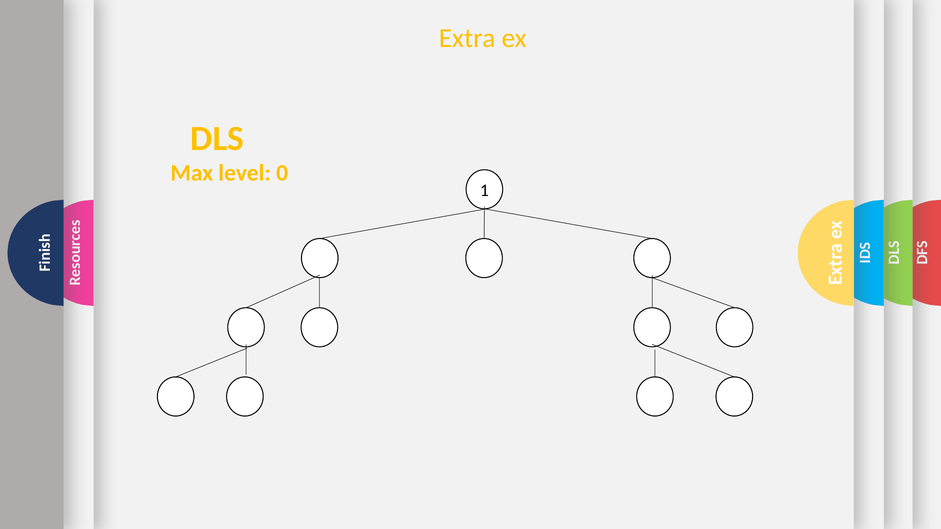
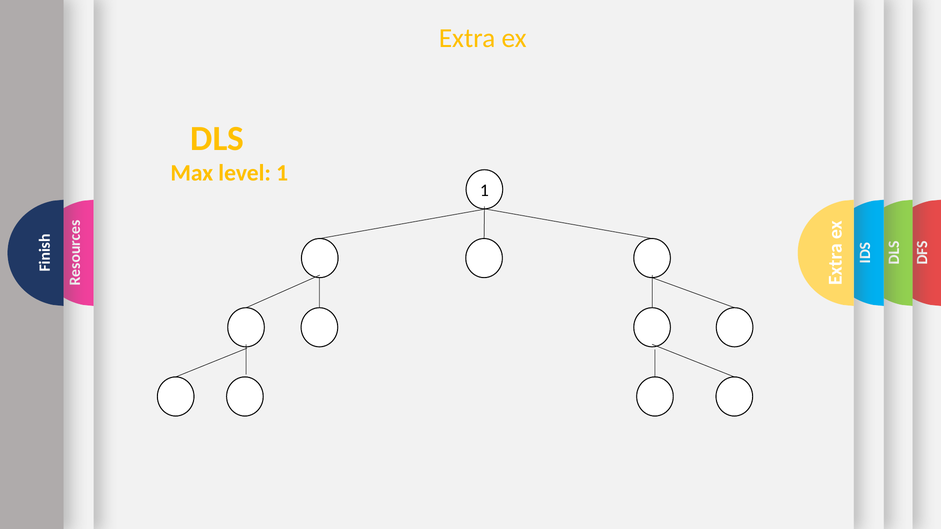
level 0: 0 -> 1 (282, 173)
